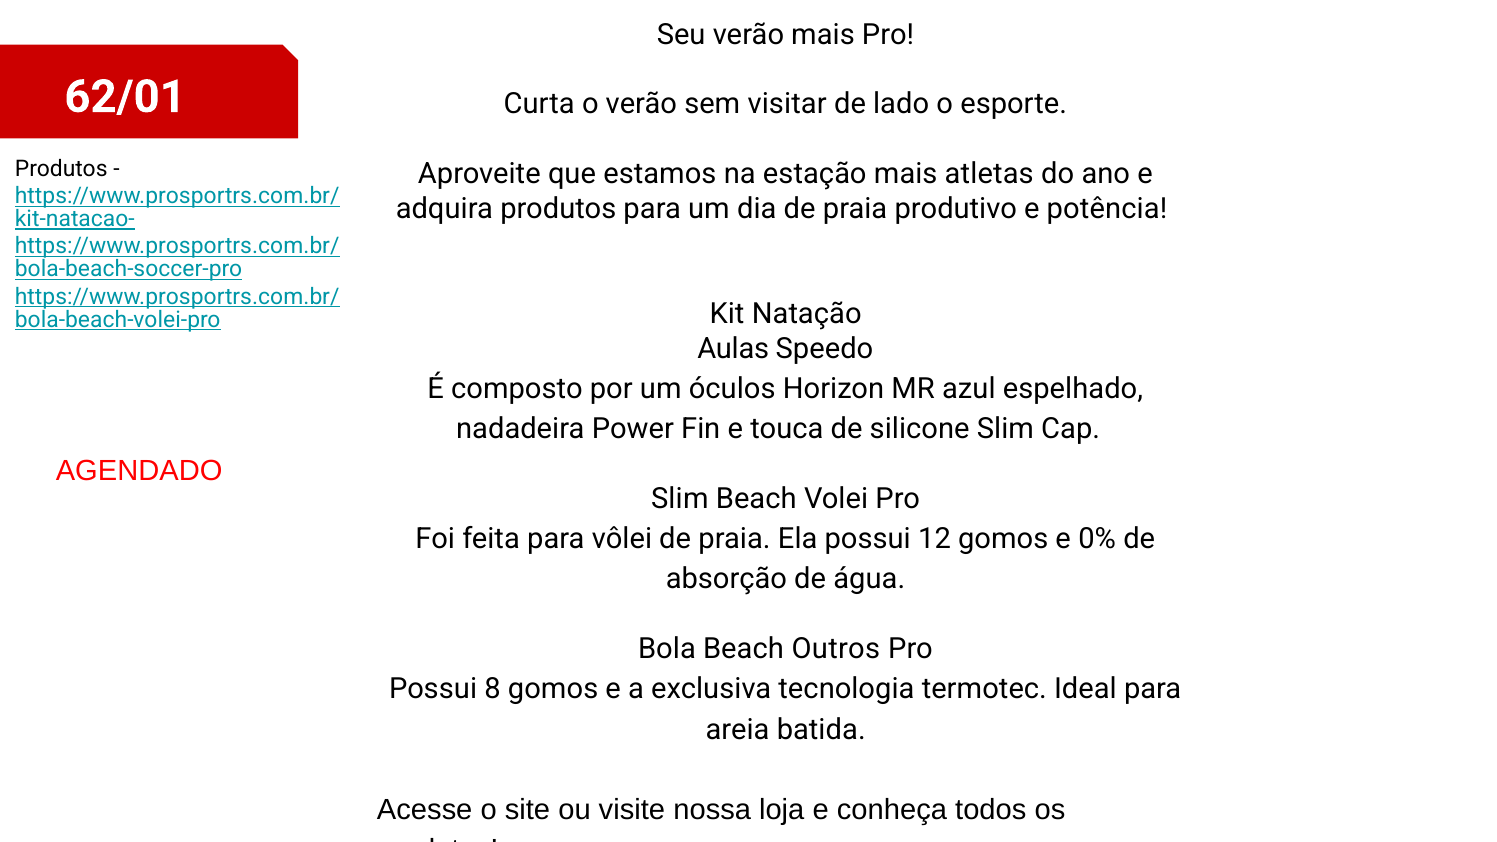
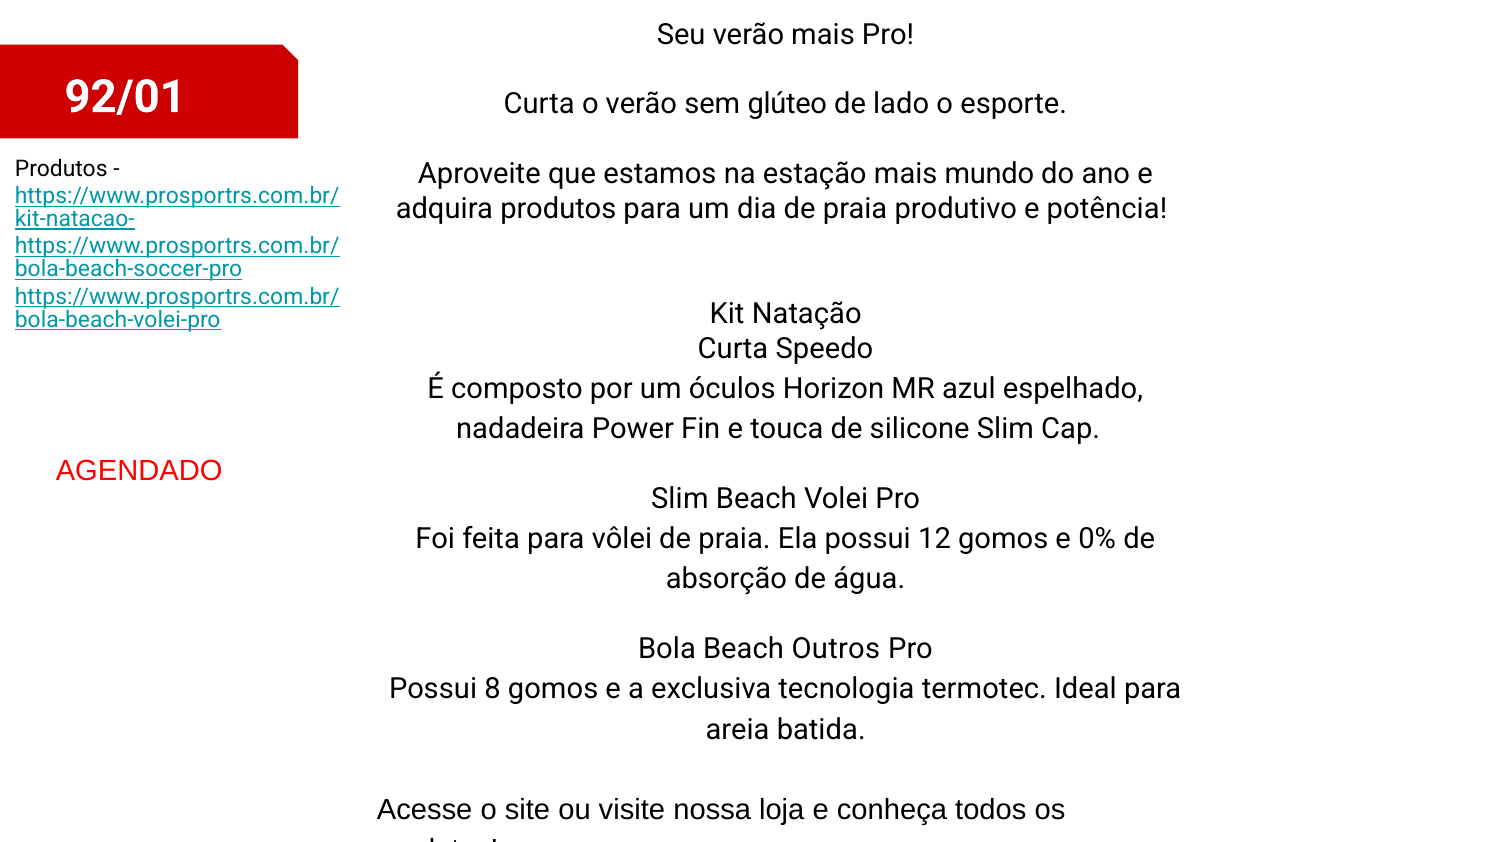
62/01: 62/01 -> 92/01 (125, 97)
visitar: visitar -> glúteo (787, 104)
atletas: atletas -> mundo (989, 174)
Aulas: Aulas -> Curta (733, 349)
